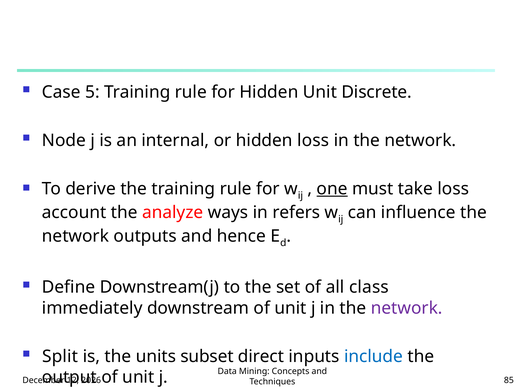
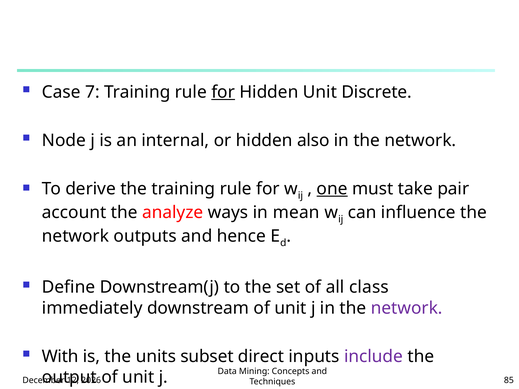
5: 5 -> 7 (92, 92)
for underline: none -> present (223, 92)
hidden loss: loss -> also (313, 140)
take loss: loss -> pair (453, 189)
refers: refers -> mean (296, 213)
Split: Split -> With (60, 357)
include colour: blue -> purple (374, 357)
